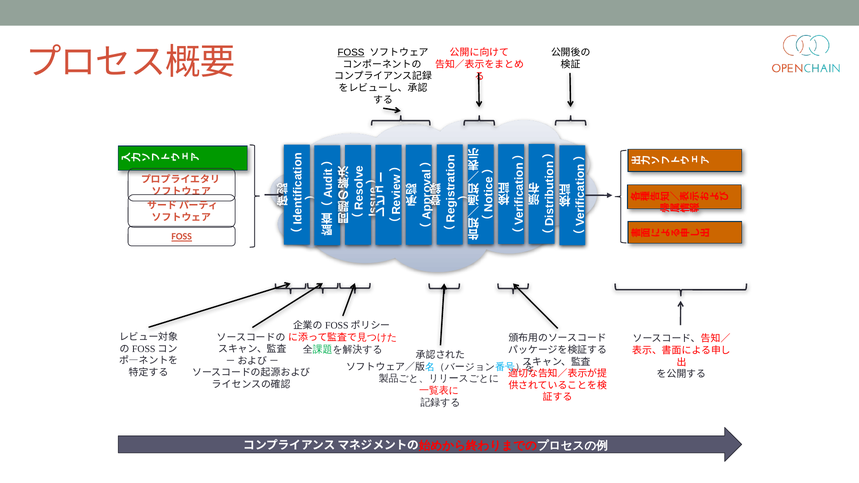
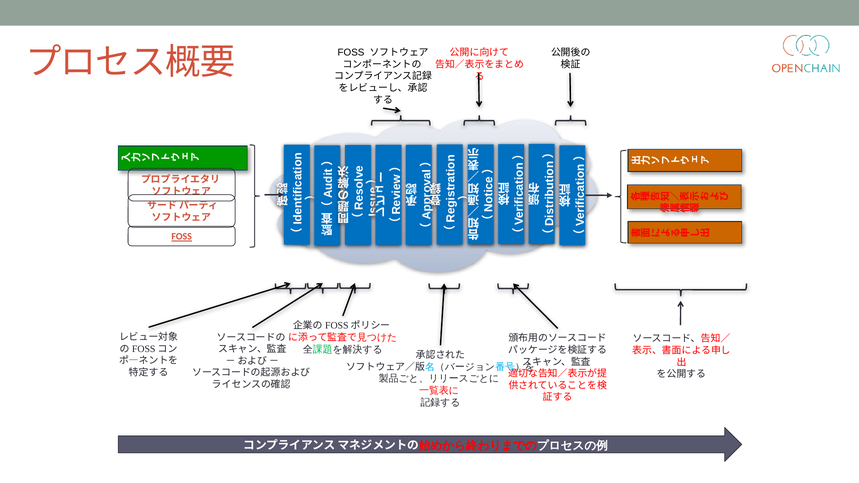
FOSS underline: present -> none (351, 53)
